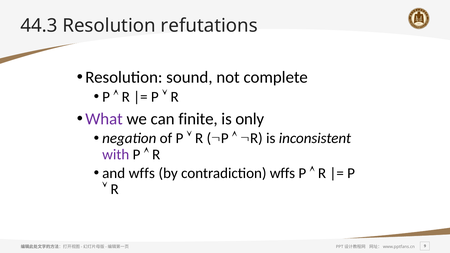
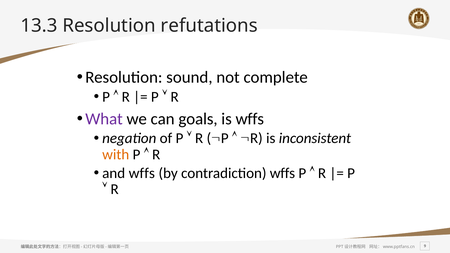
44.3: 44.3 -> 13.3 (39, 26)
finite: finite -> goals (198, 119)
is only: only -> wffs (250, 119)
with colour: purple -> orange (116, 155)
